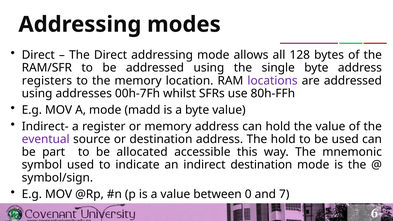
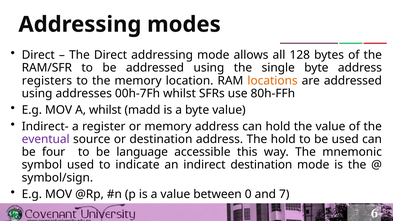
locations colour: purple -> orange (273, 81)
A mode: mode -> whilst (105, 110)
part: part -> four (54, 152)
allocated: allocated -> language (142, 152)
